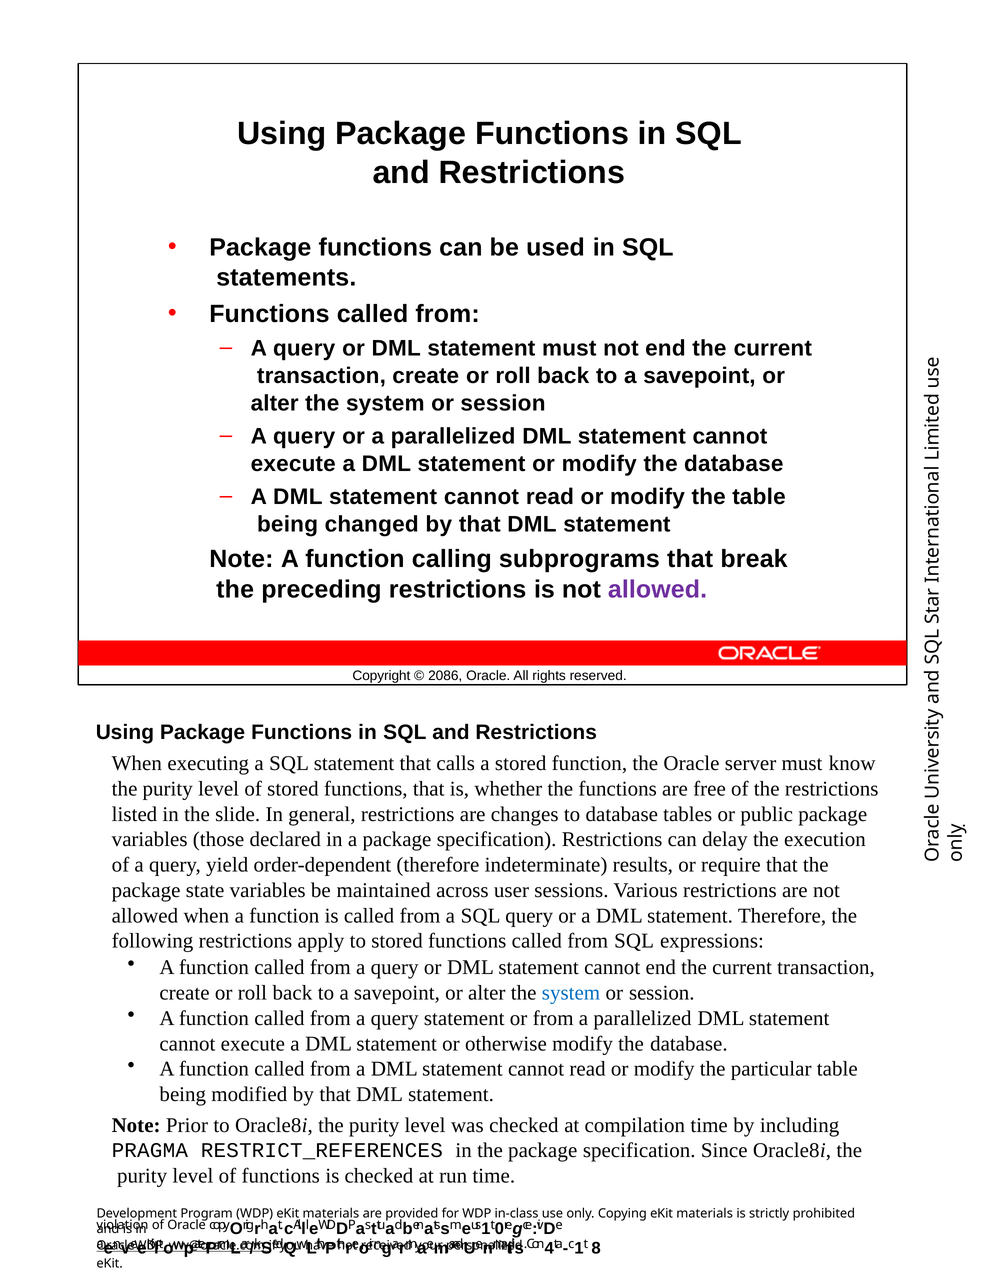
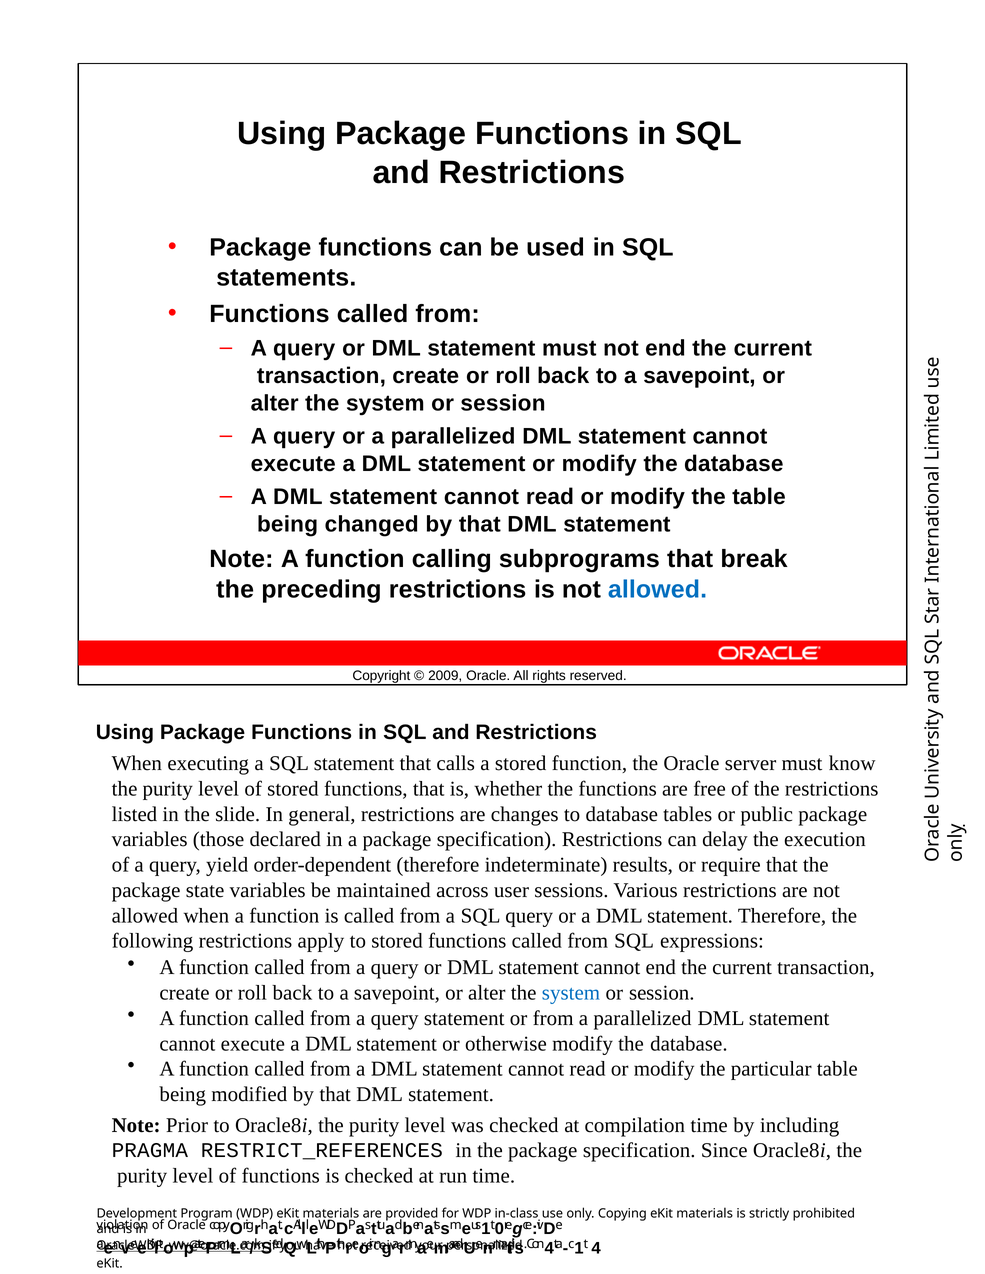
allowed colour: purple -> blue (658, 590)
2086: 2086 -> 2009 (445, 676)
8: 8 -> 4 (596, 1249)
